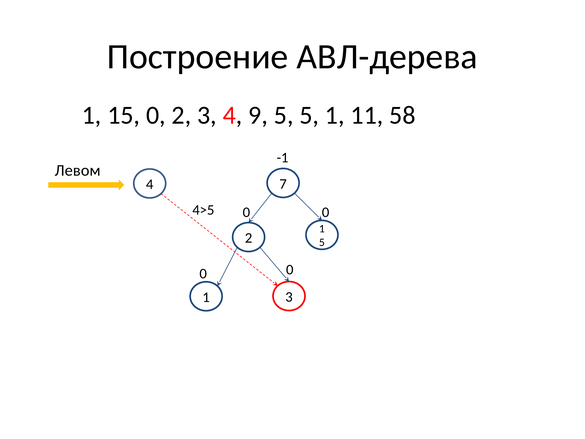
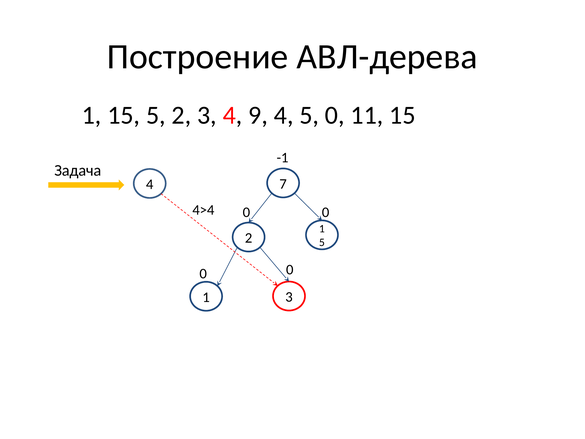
15 0: 0 -> 5 (156, 115)
9 5: 5 -> 4 (284, 115)
1: 1 -> 0 (335, 115)
11 58: 58 -> 15 (402, 115)
Левом: Левом -> Задача (78, 171)
4>5: 4>5 -> 4>4 (203, 210)
